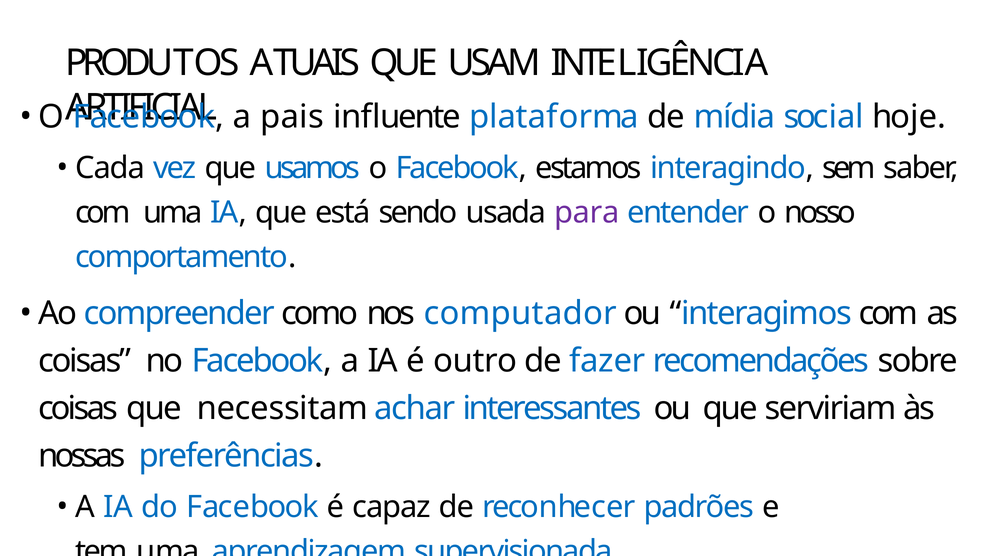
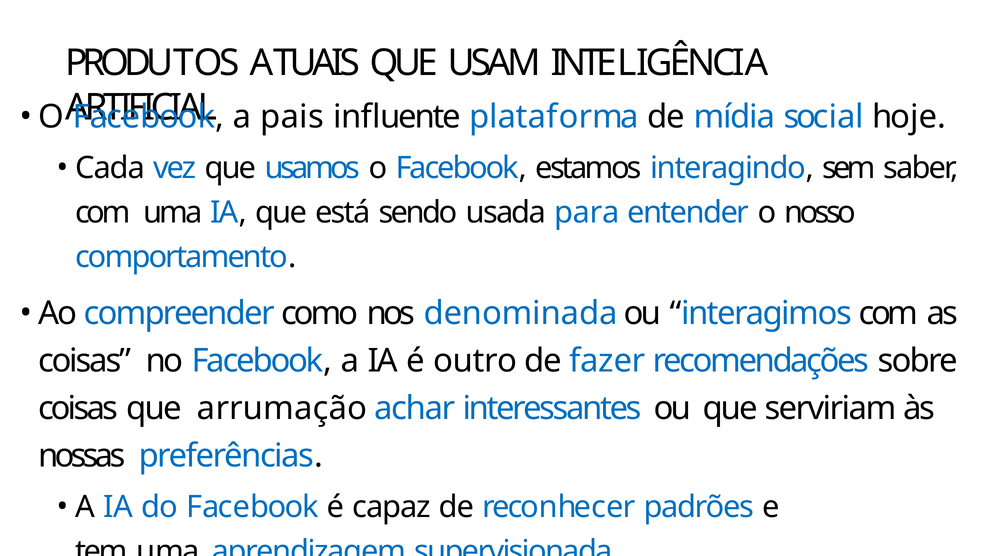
para colour: purple -> blue (587, 212)
computador: computador -> denominada (521, 313)
necessitam: necessitam -> arrumação (282, 408)
